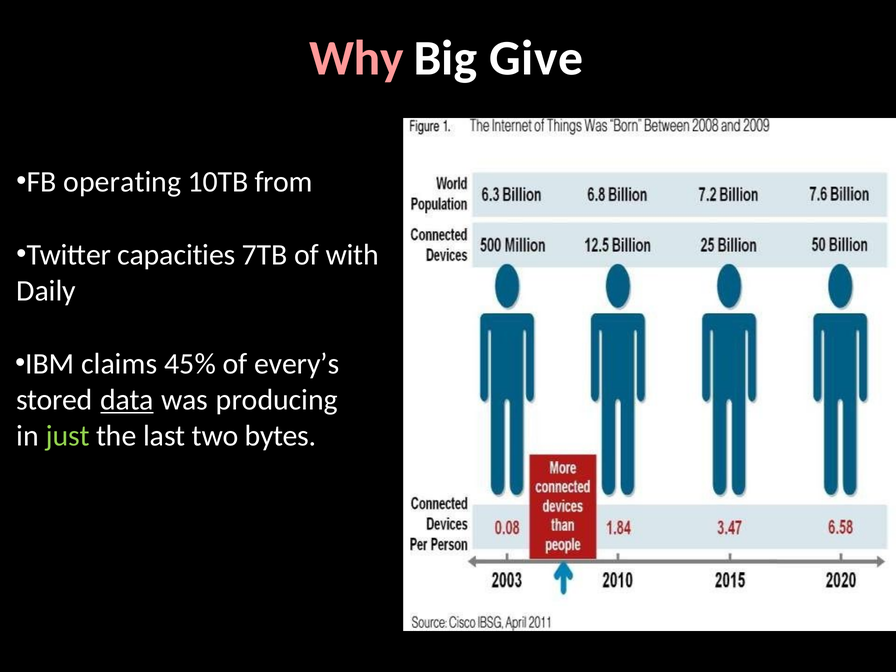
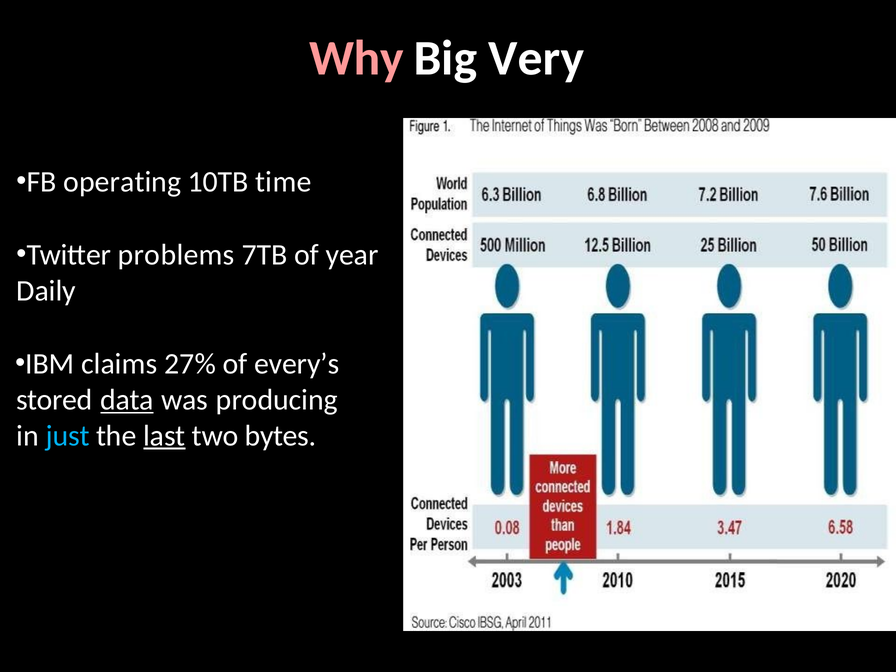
Give: Give -> Very (536, 59)
from: from -> time (283, 182)
capacities: capacities -> problems (176, 255)
with: with -> year (352, 255)
45%: 45% -> 27% (190, 364)
just colour: light green -> light blue (68, 436)
last underline: none -> present (164, 436)
